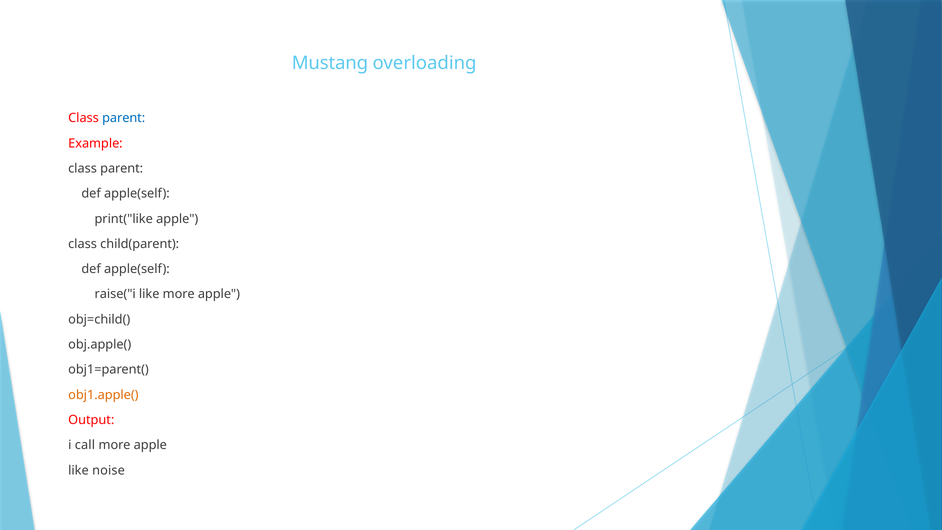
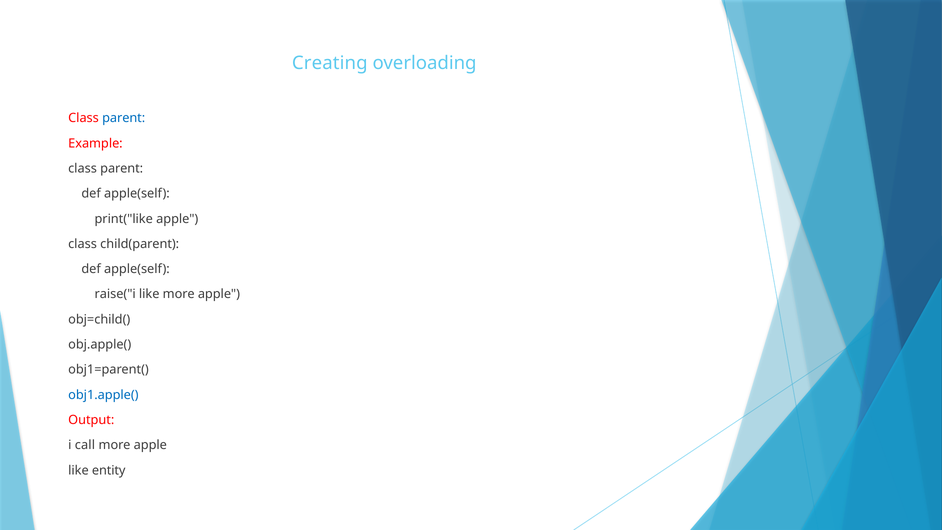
Mustang: Mustang -> Creating (330, 63)
obj1.apple( colour: orange -> blue (103, 395)
noise: noise -> entity (109, 470)
